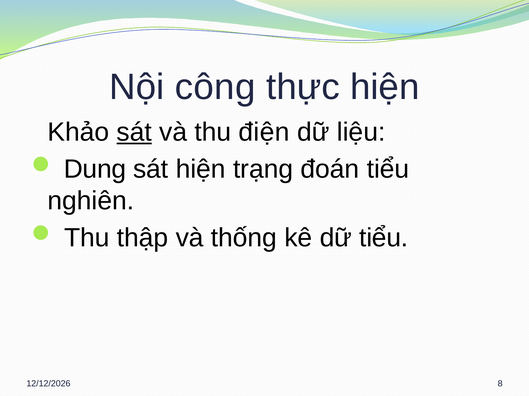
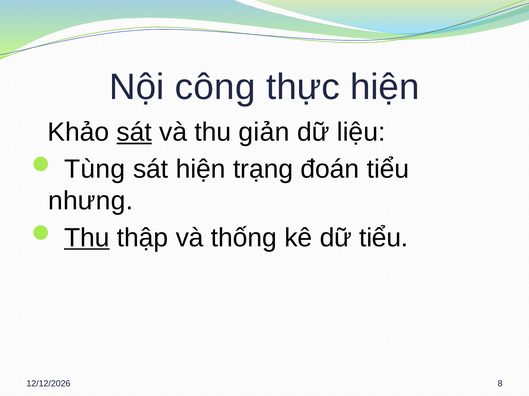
điện: điện -> giản (264, 132)
Dung: Dung -> Tùng (95, 169)
nghiên: nghiên -> nhưng (91, 201)
Thu underline: none -> present (87, 238)
